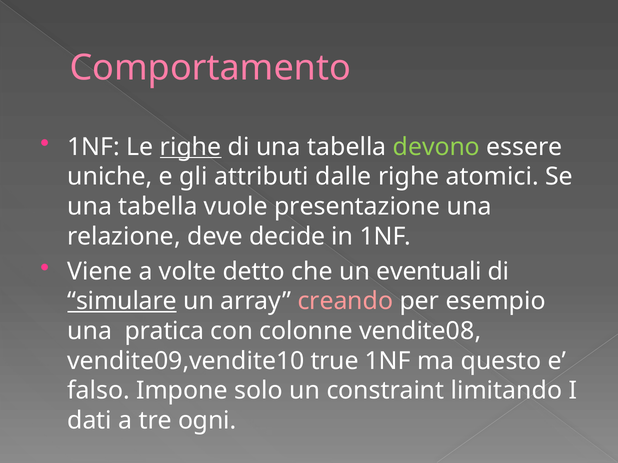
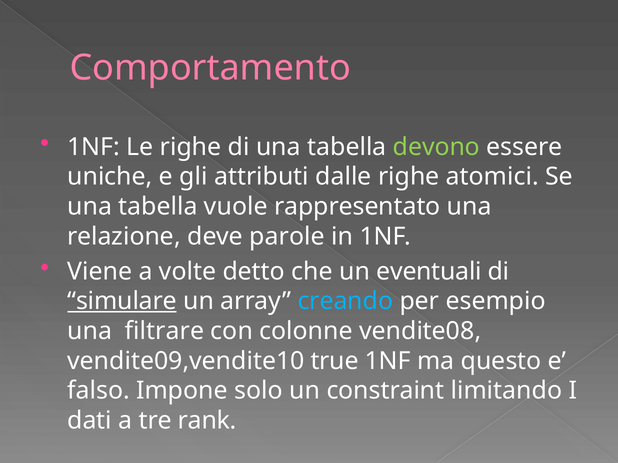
righe underline: present -> none (191, 147)
presentazione: presentazione -> rappresentato (357, 207)
decide: decide -> parole (287, 237)
creando colour: pink -> light blue (345, 302)
pratica: pratica -> filtrare (164, 331)
ogni: ogni -> rank (207, 421)
